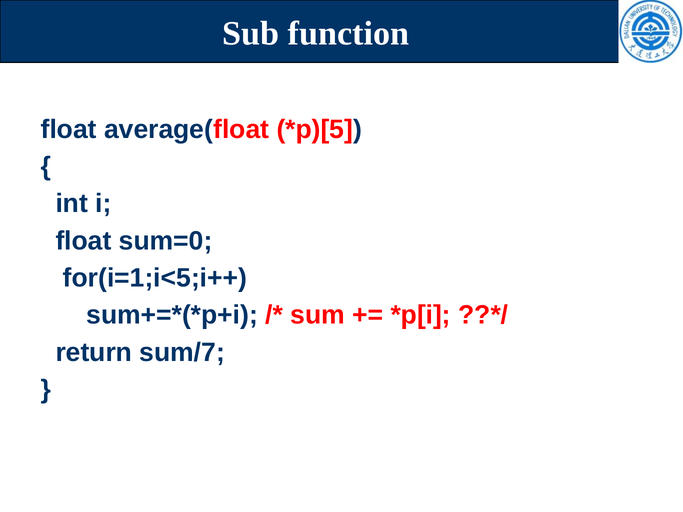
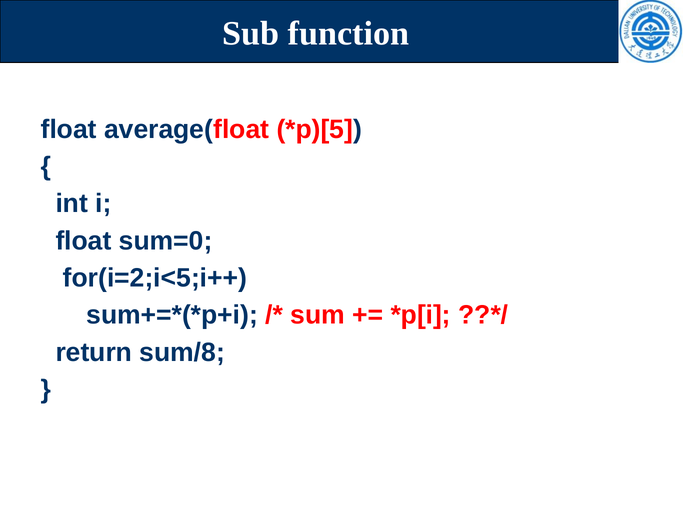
for(i=1;i<5;i++: for(i=1;i<5;i++ -> for(i=2;i<5;i++ (155, 278)
sum/7: sum/7 -> sum/8 (182, 353)
